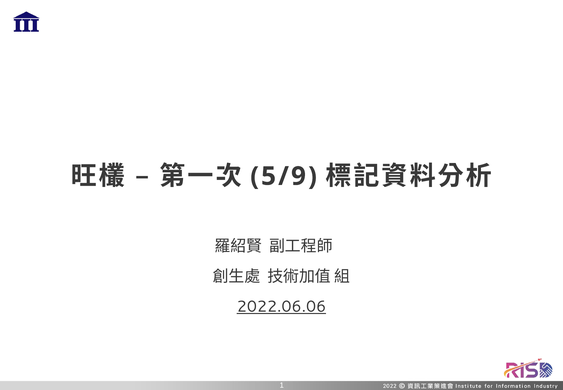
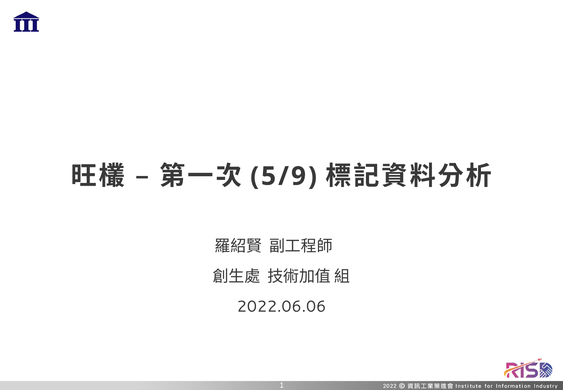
2022.06.06 underline: present -> none (281, 307)
